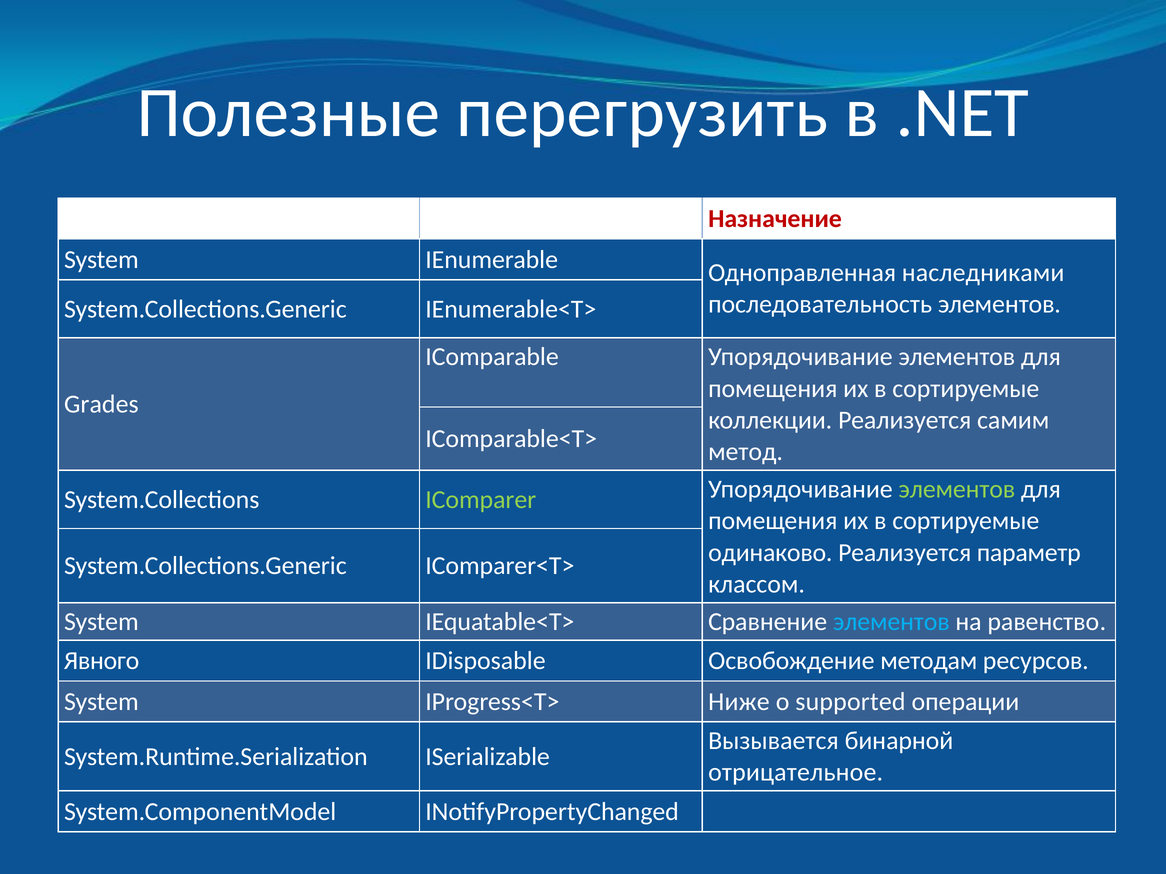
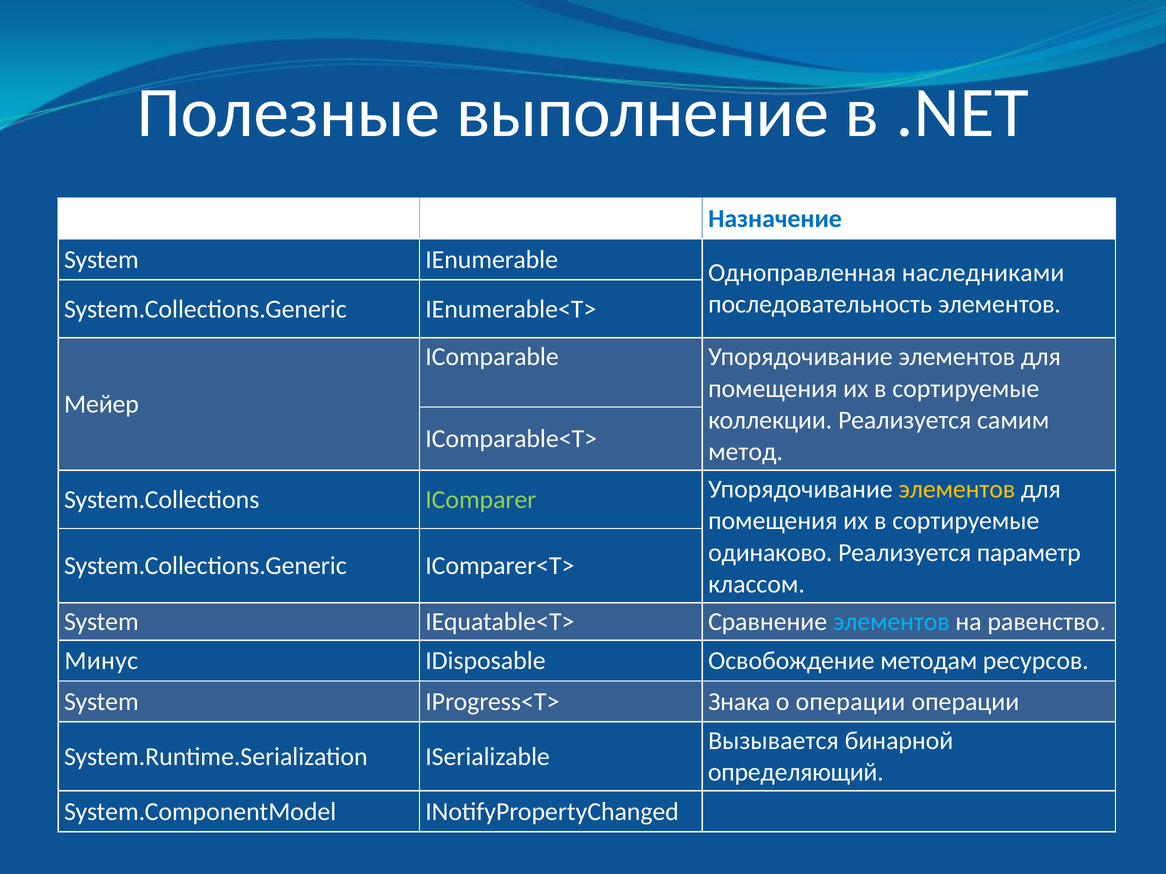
перегрузить: перегрузить -> выполнение (643, 113)
Назначение colour: red -> blue (775, 219)
Grades: Grades -> Мейер (101, 405)
элементов colour: light green -> yellow (957, 490)
Явного: Явного -> Минус (101, 661)
Ниже: Ниже -> Знака (739, 702)
о supported: supported -> операции (850, 702)
отрицательное: отрицательное -> определяющий (796, 773)
